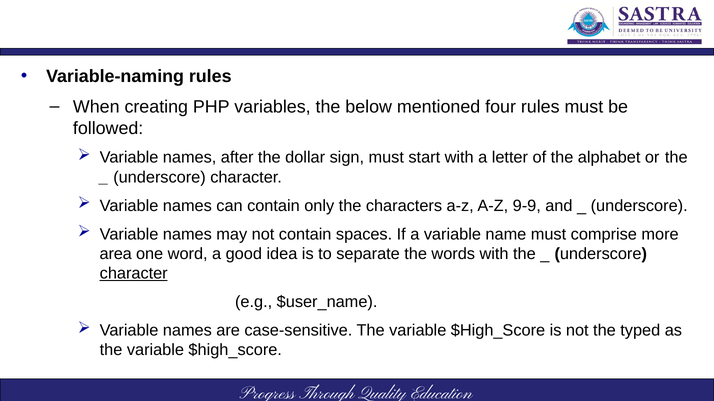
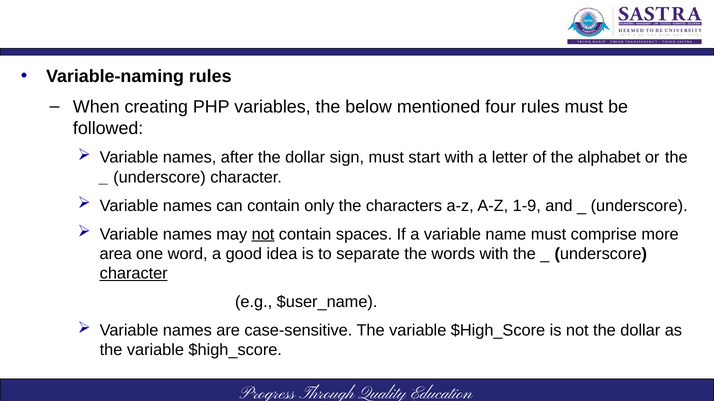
9-9: 9-9 -> 1-9 (527, 206)
not underline: none -> present (263, 235)
not the typed: typed -> dollar (640, 331)
